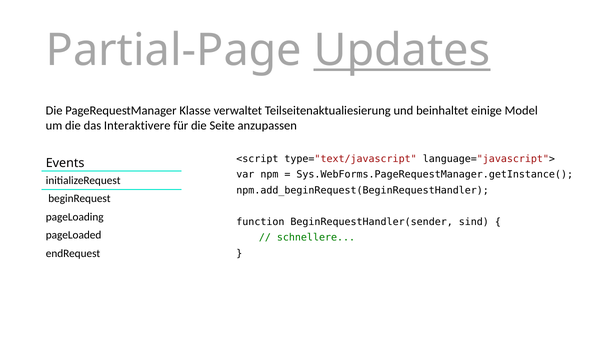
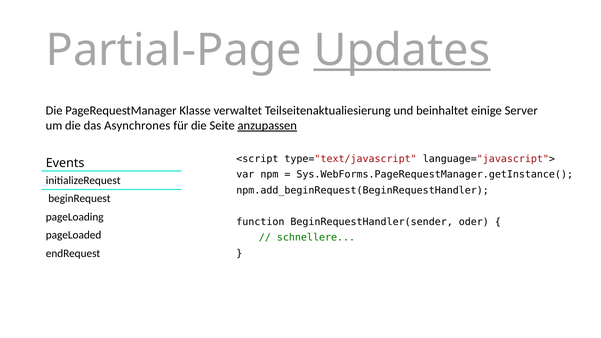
Model: Model -> Server (521, 111)
Interaktivere: Interaktivere -> Asynchrones (137, 126)
anzupassen underline: none -> present (267, 126)
sind: sind -> oder (474, 222)
